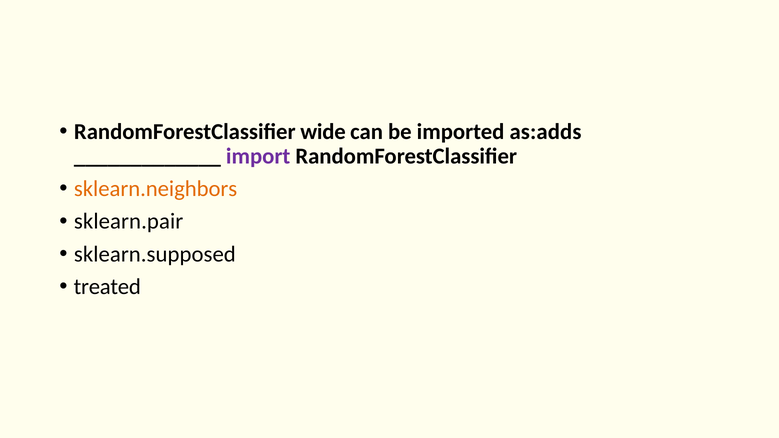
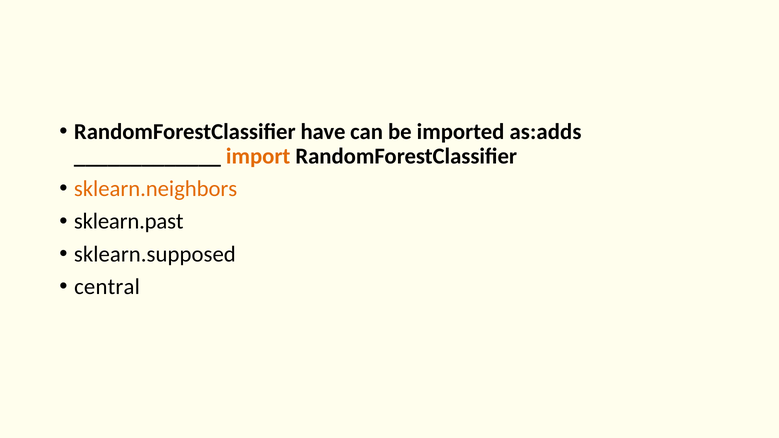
wide: wide -> have (323, 132)
import colour: purple -> orange (258, 156)
sklearn.pair: sklearn.pair -> sklearn.past (129, 222)
treated: treated -> central (107, 287)
